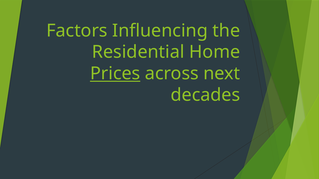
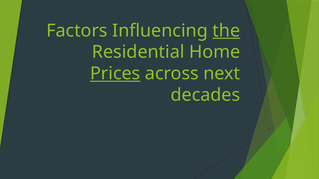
the underline: none -> present (226, 31)
